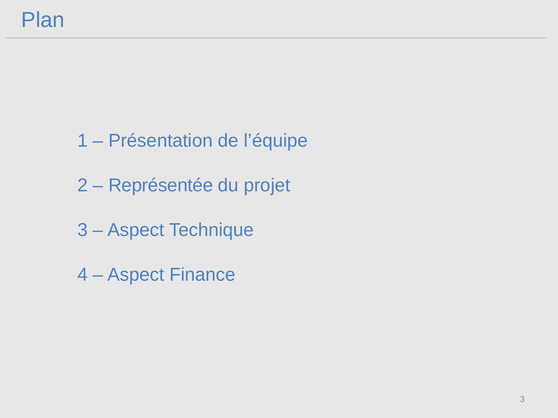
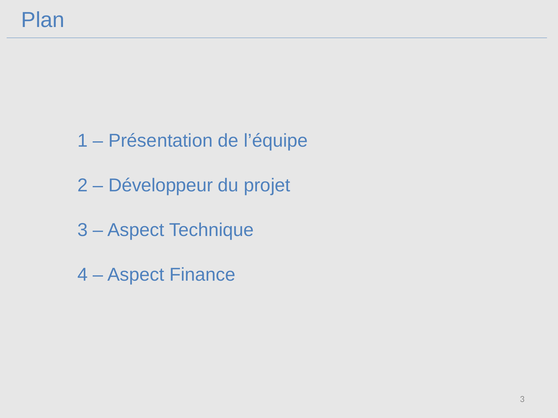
Représentée: Représentée -> Développeur (161, 186)
